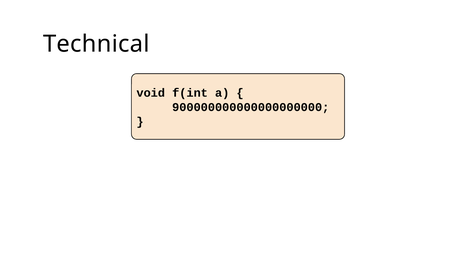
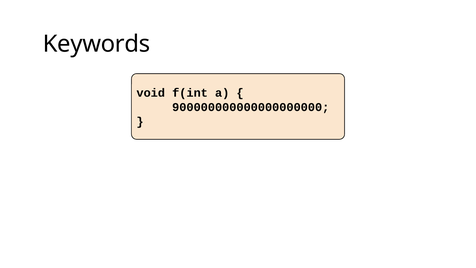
Technical: Technical -> Keywords (97, 44)
